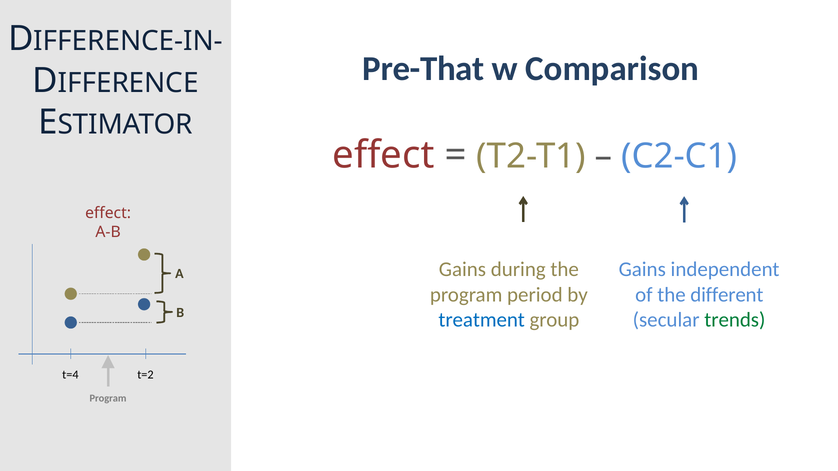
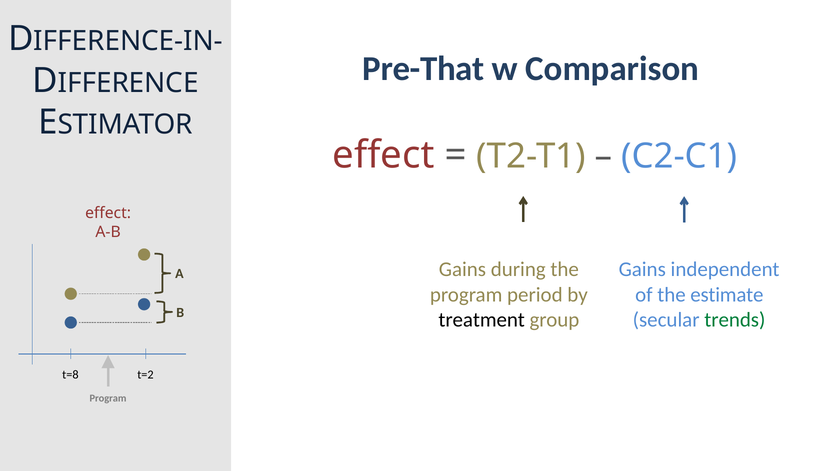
different: different -> estimate (727, 295)
treatment colour: blue -> black (482, 320)
t=4: t=4 -> t=8 (70, 375)
